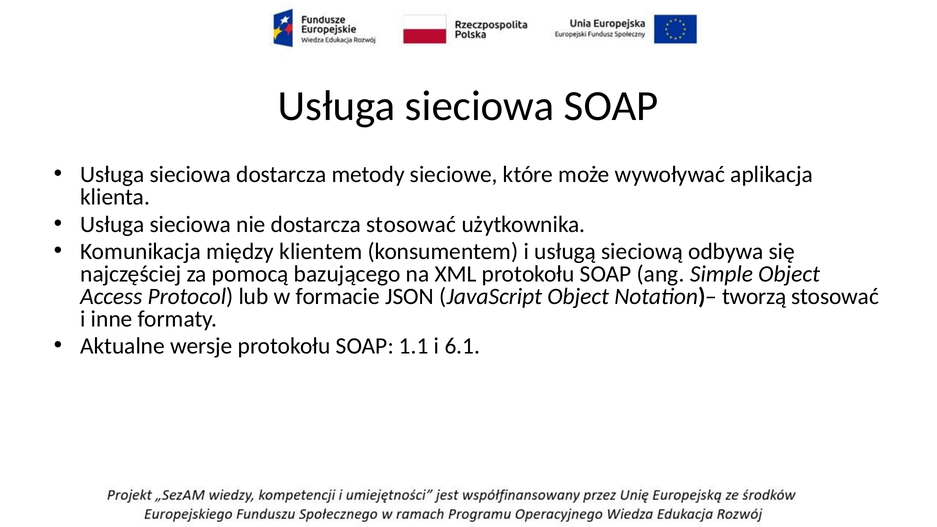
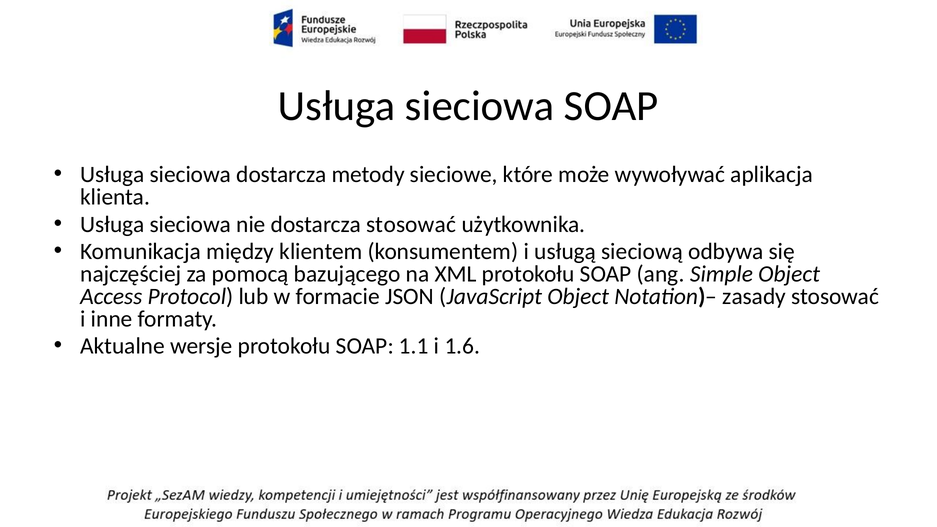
tworzą: tworzą -> zasady (754, 296)
6.1: 6.1 -> 1.6 (462, 346)
